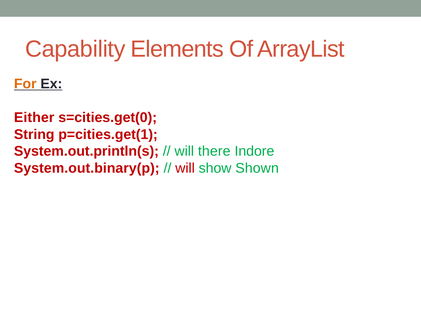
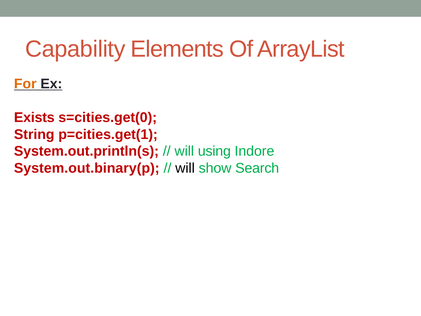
Either: Either -> Exists (34, 118)
there: there -> using (214, 151)
will colour: red -> black (185, 168)
Shown: Shown -> Search (257, 168)
